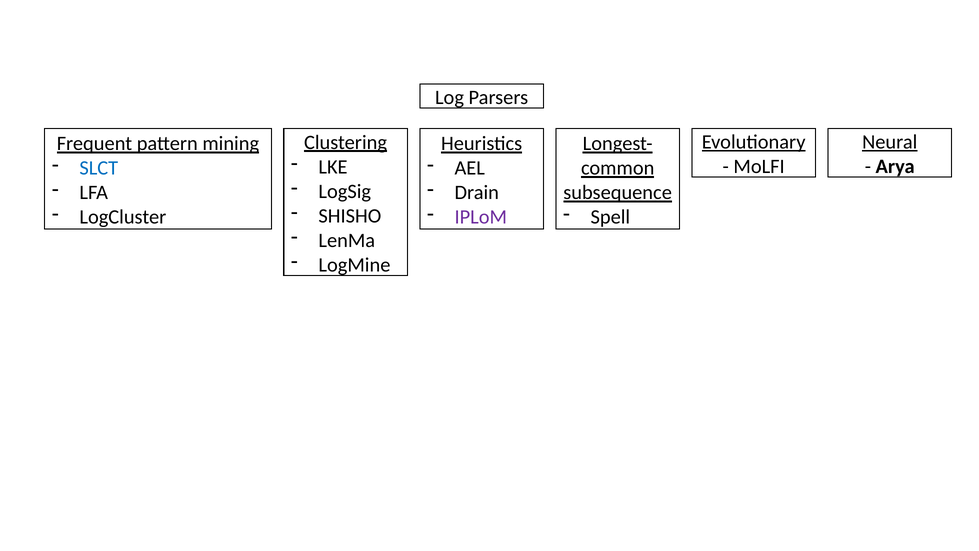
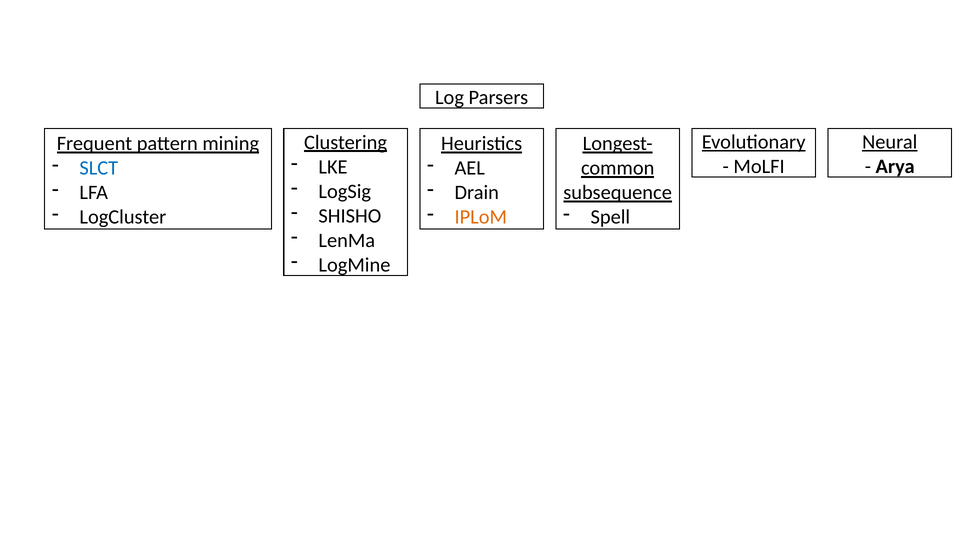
IPLoM colour: purple -> orange (481, 217)
